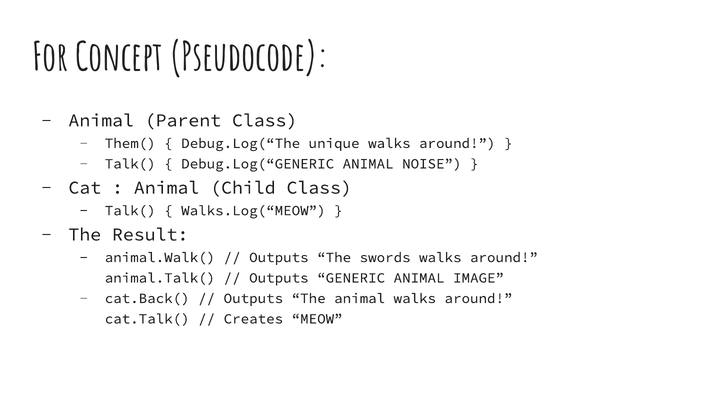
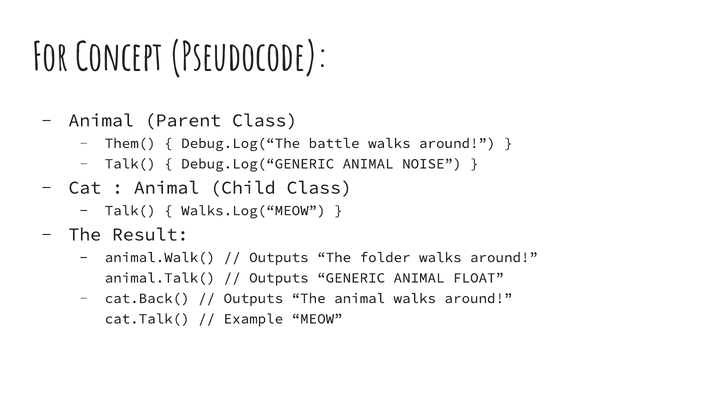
unique: unique -> battle (334, 143)
swords: swords -> folder (385, 257)
IMAGE: IMAGE -> FLOAT (479, 278)
Creates: Creates -> Example (253, 319)
